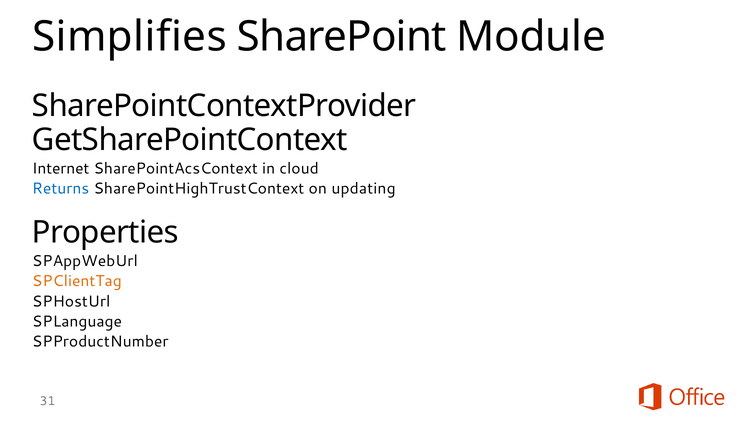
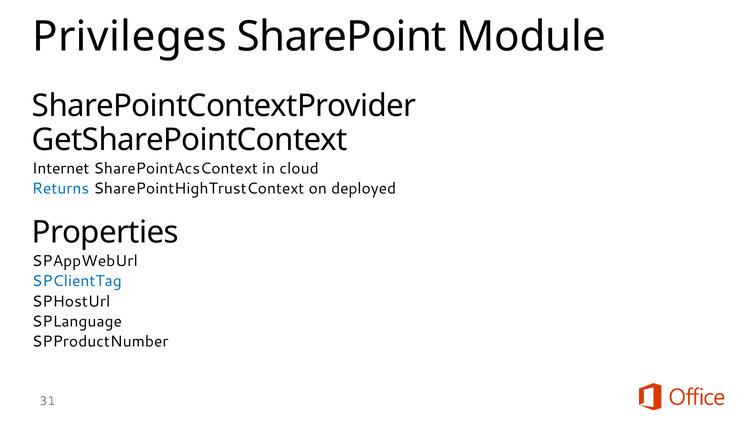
Simplifies: Simplifies -> Privileges (129, 37)
updating: updating -> deployed (364, 188)
SPClientTag colour: orange -> blue (77, 281)
